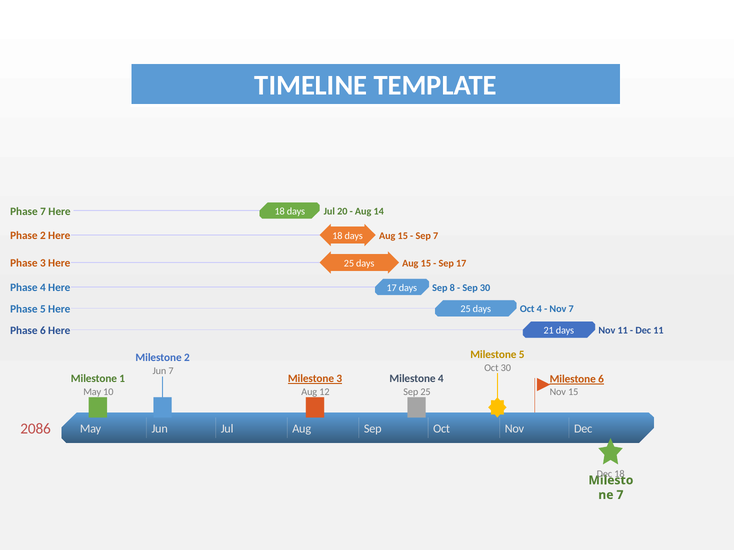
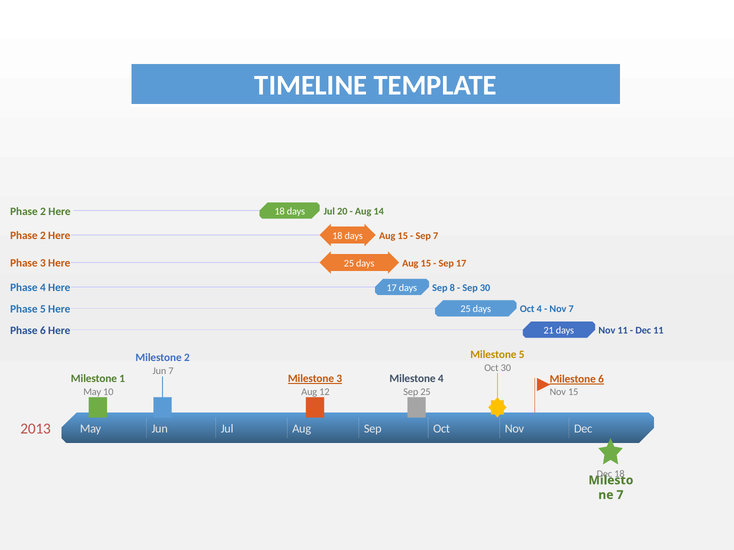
7: 7 -> 2 (43, 212)
2086: 2086 -> 2013 (36, 429)
